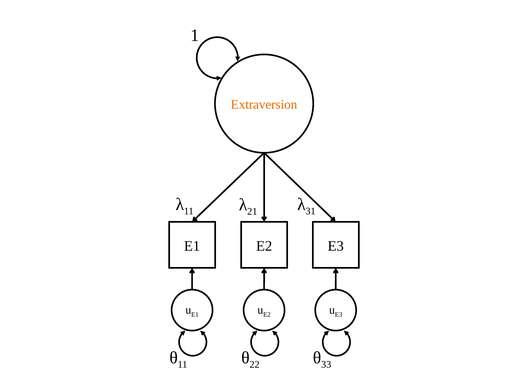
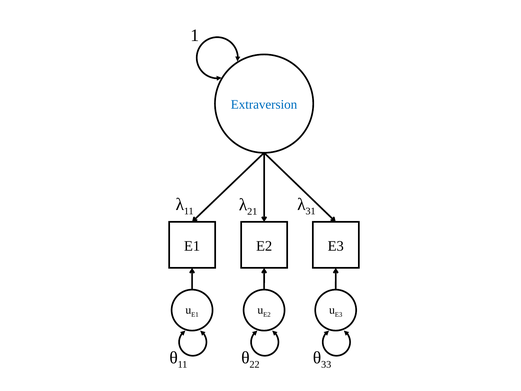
Extraversion colour: orange -> blue (264, 104)
